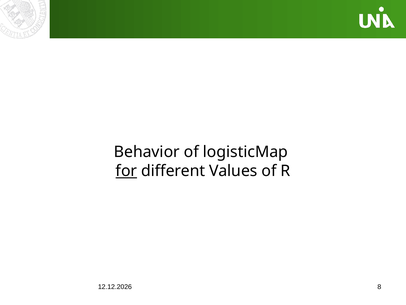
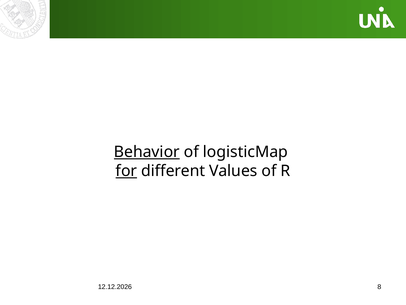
Behavior underline: none -> present (147, 152)
